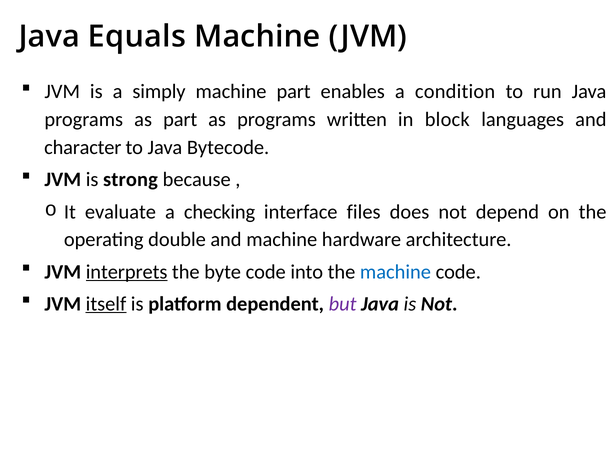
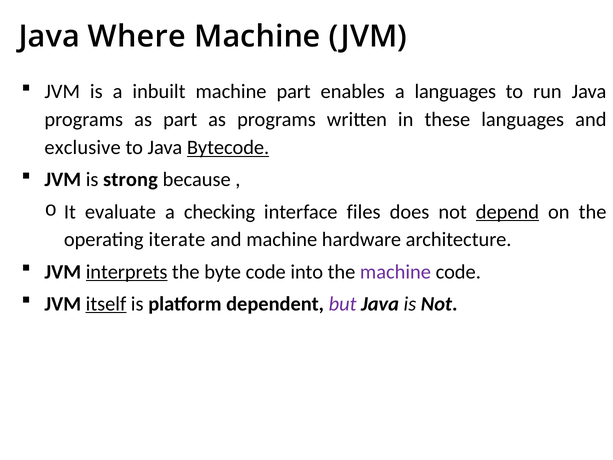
Equals: Equals -> Where (137, 36)
simply: simply -> inbuilt (159, 92)
a condition: condition -> languages (455, 92)
block: block -> these (447, 120)
character: character -> exclusive (83, 148)
Bytecode underline: none -> present (228, 148)
depend underline: none -> present (507, 212)
double: double -> iterate (177, 240)
machine colour: blue -> purple (395, 272)
